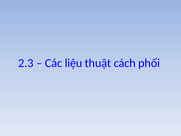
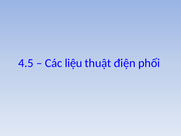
2.3: 2.3 -> 4.5 (26, 63)
cách: cách -> điện (125, 63)
